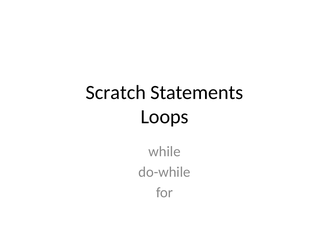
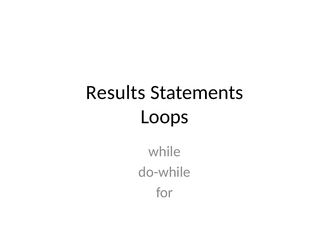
Scratch: Scratch -> Results (116, 92)
